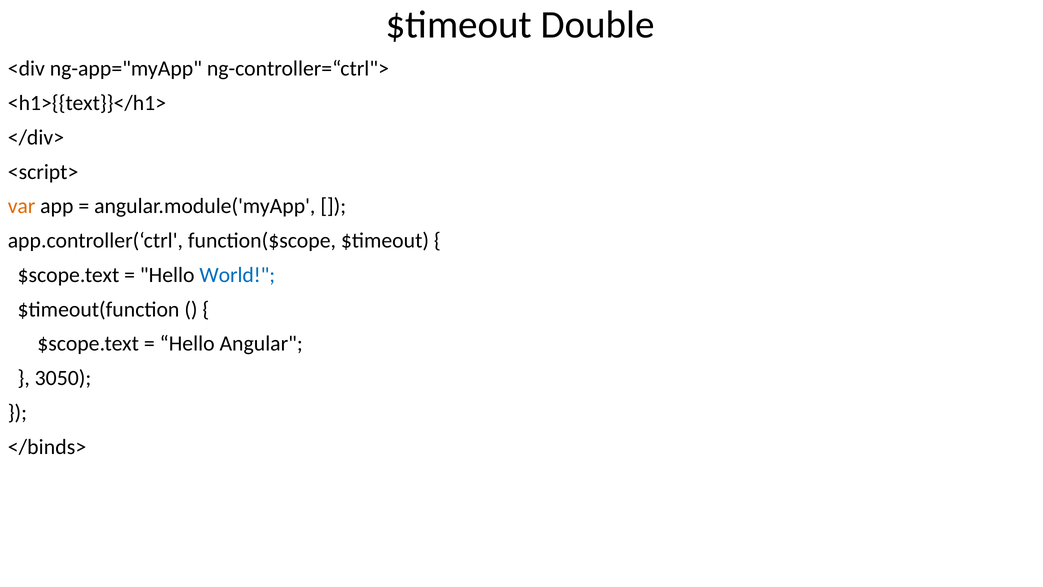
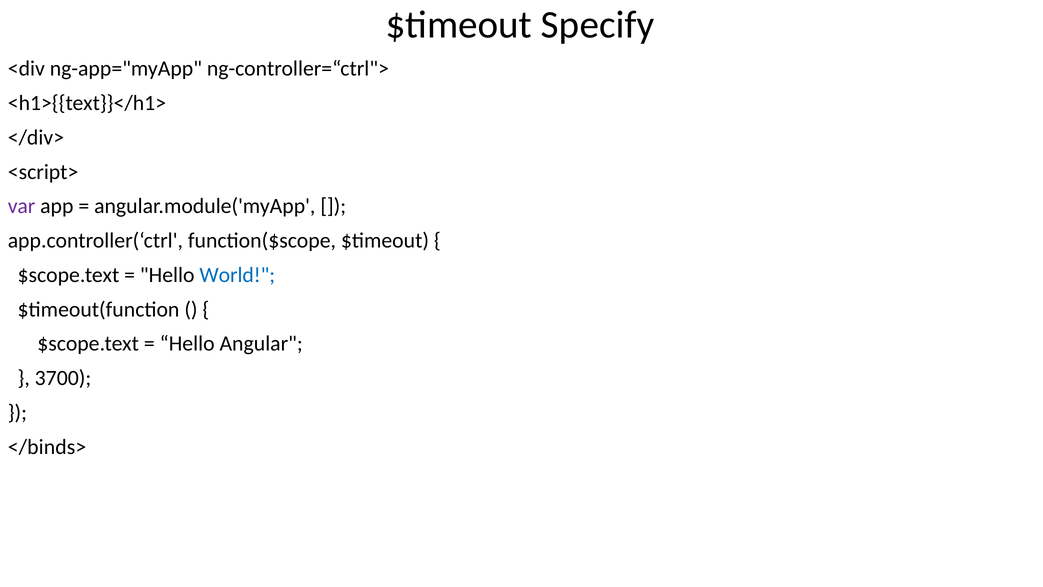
Double: Double -> Specify (598, 25)
var colour: orange -> purple (22, 206)
3050: 3050 -> 3700 (63, 378)
